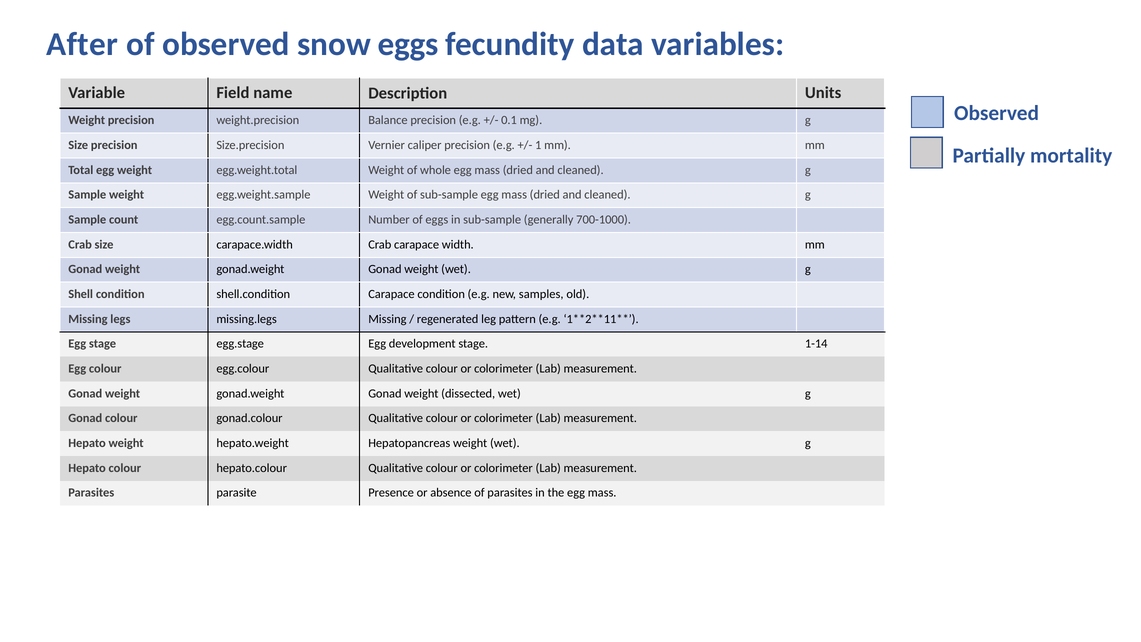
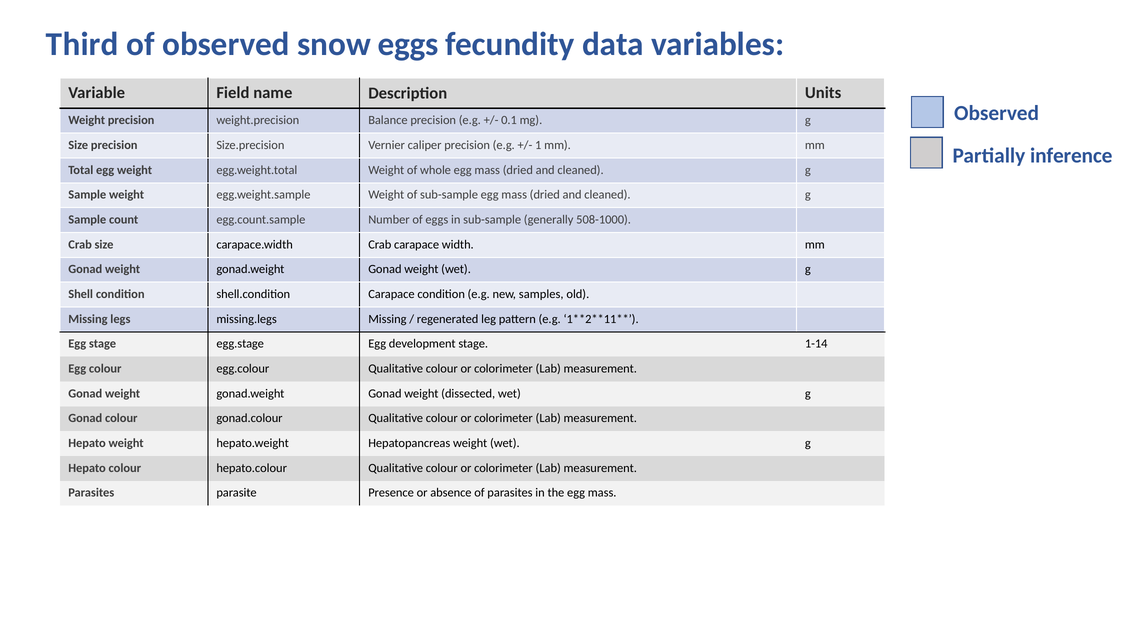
After: After -> Third (82, 44)
mortality: mortality -> inference (1071, 156)
700-1000: 700-1000 -> 508-1000 (604, 220)
